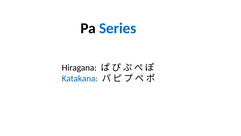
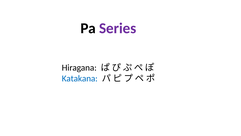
Series colour: blue -> purple (118, 28)
